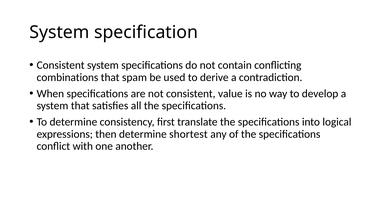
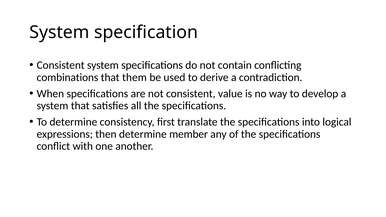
spam: spam -> them (134, 77)
shortest: shortest -> member (189, 134)
